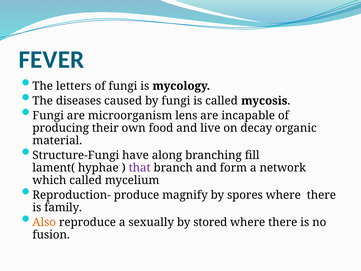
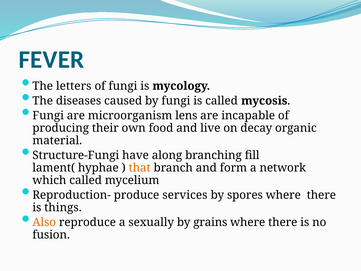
that colour: purple -> orange (140, 168)
magnify: magnify -> services (185, 195)
family: family -> things (63, 207)
stored: stored -> grains (210, 222)
